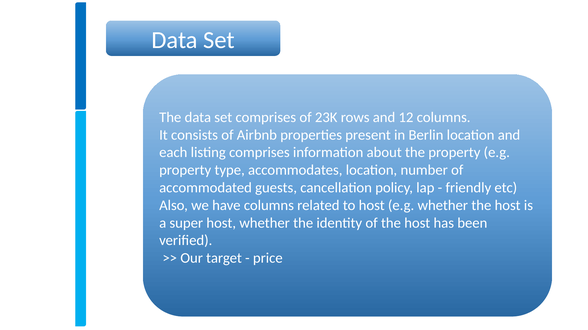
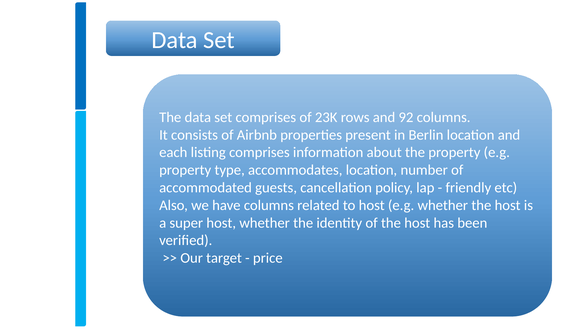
12: 12 -> 92 (406, 118)
